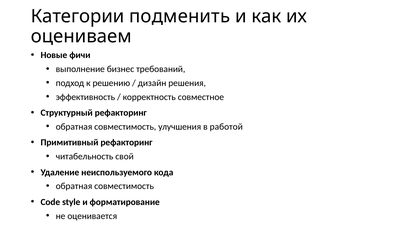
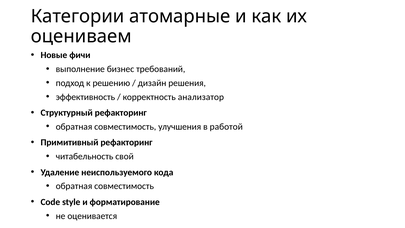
подменить: подменить -> атомарные (180, 16)
совместное: совместное -> анализатор (201, 97)
